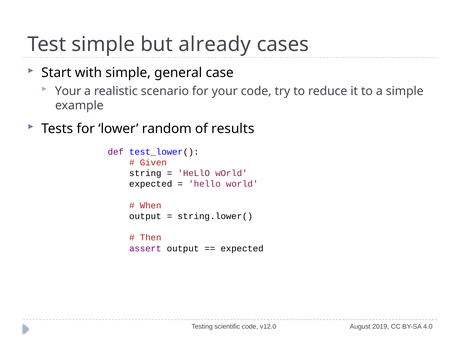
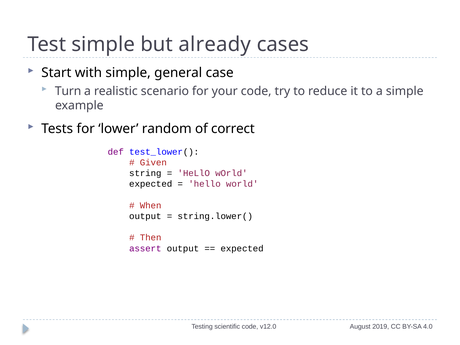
Your: Your -> Turn (68, 91)
results: results -> correct (233, 129)
